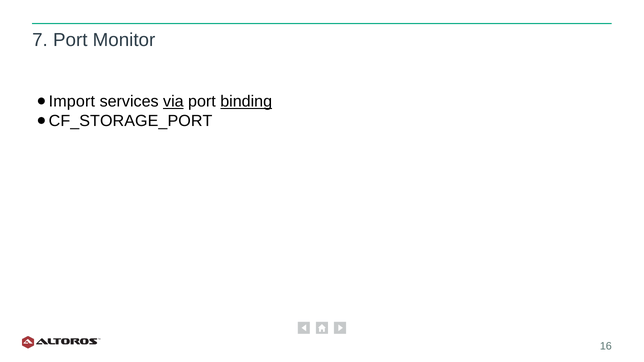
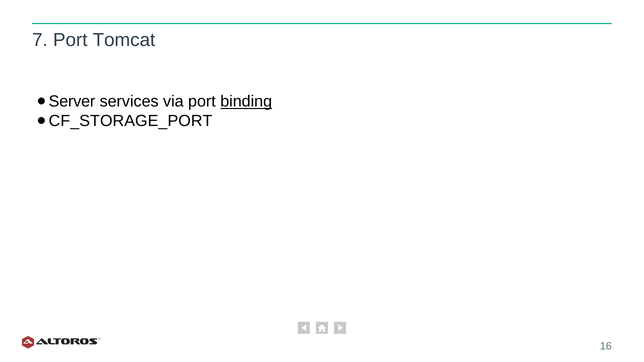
Monitor: Monitor -> Tomcat (124, 40)
Import: Import -> Server (72, 102)
via underline: present -> none (173, 102)
